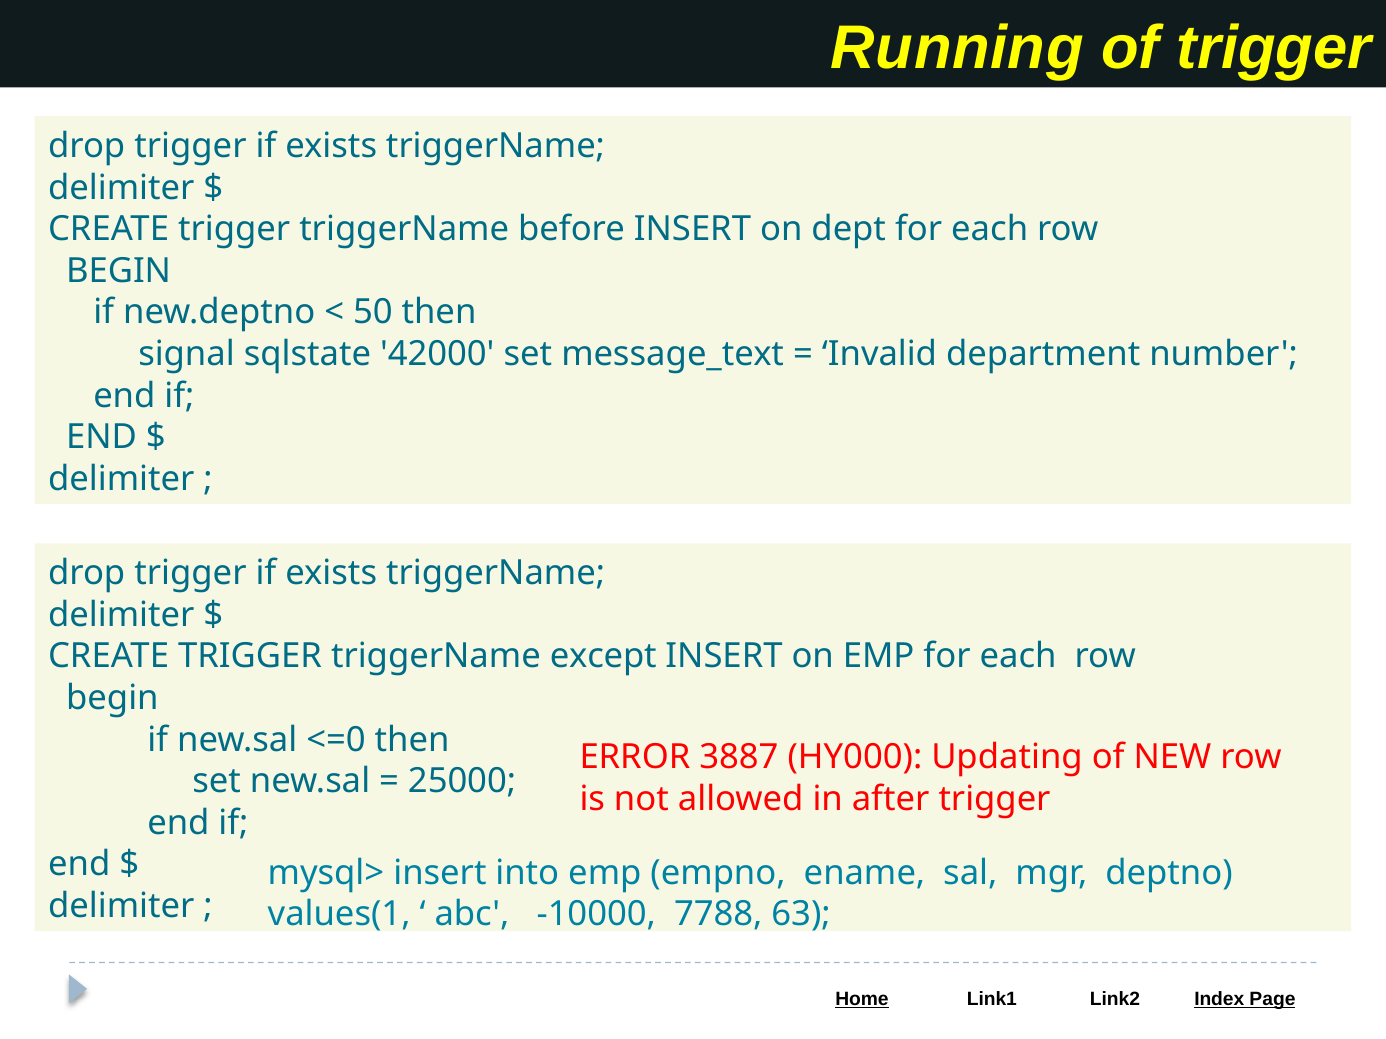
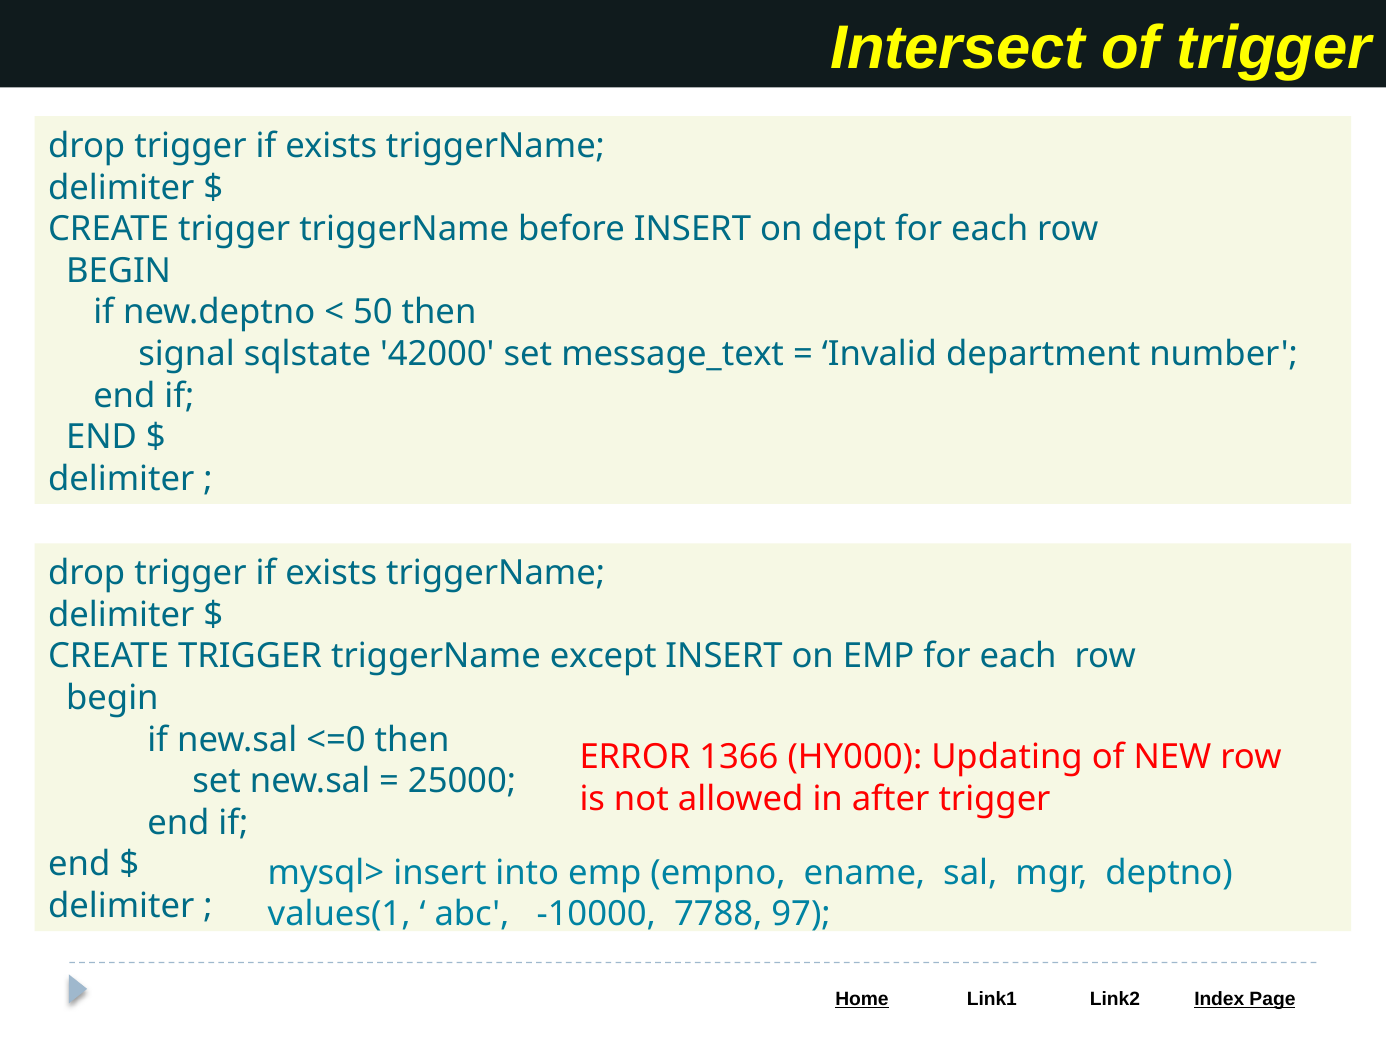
Running: Running -> Intersect (958, 48)
3887: 3887 -> 1366 (739, 758)
63: 63 -> 97 (801, 915)
